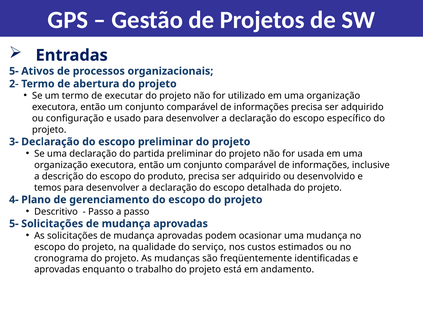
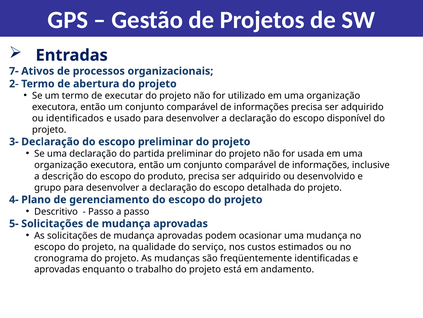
5-: 5- -> 7- (14, 71)
configuração: configuração -> identificados (75, 118)
específico: específico -> disponível (349, 118)
temos: temos -> grupo (48, 187)
